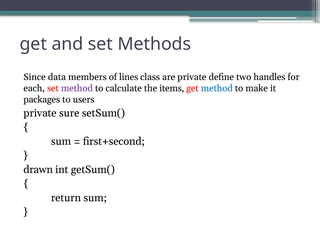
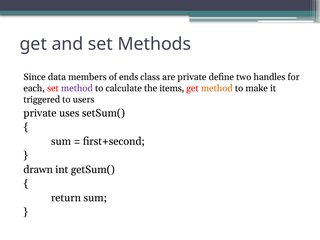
lines: lines -> ends (129, 77)
method colour: blue -> orange (217, 88)
packages: packages -> triggered (42, 100)
sure: sure -> uses (69, 113)
